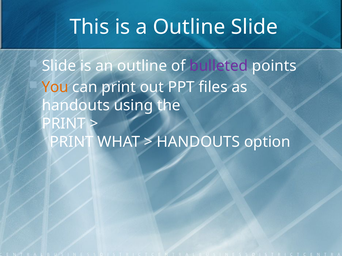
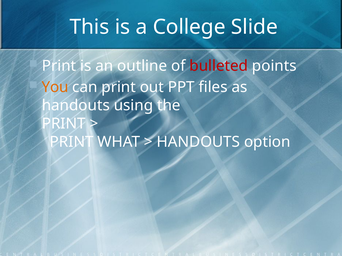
a Outline: Outline -> College (189, 27)
Slide: Slide -> Print (59, 66)
bulleted colour: purple -> red (219, 66)
